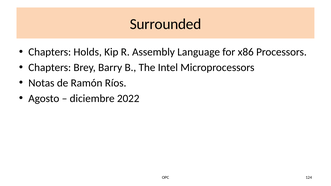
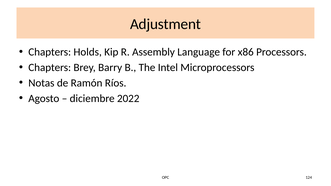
Surrounded: Surrounded -> Adjustment (166, 24)
